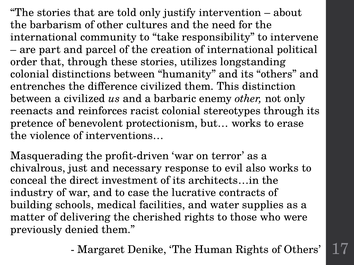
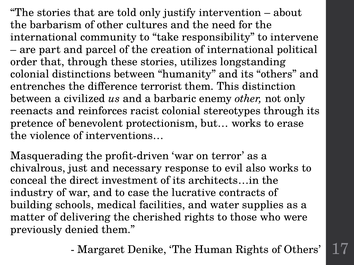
difference civilized: civilized -> terrorist (161, 87)
